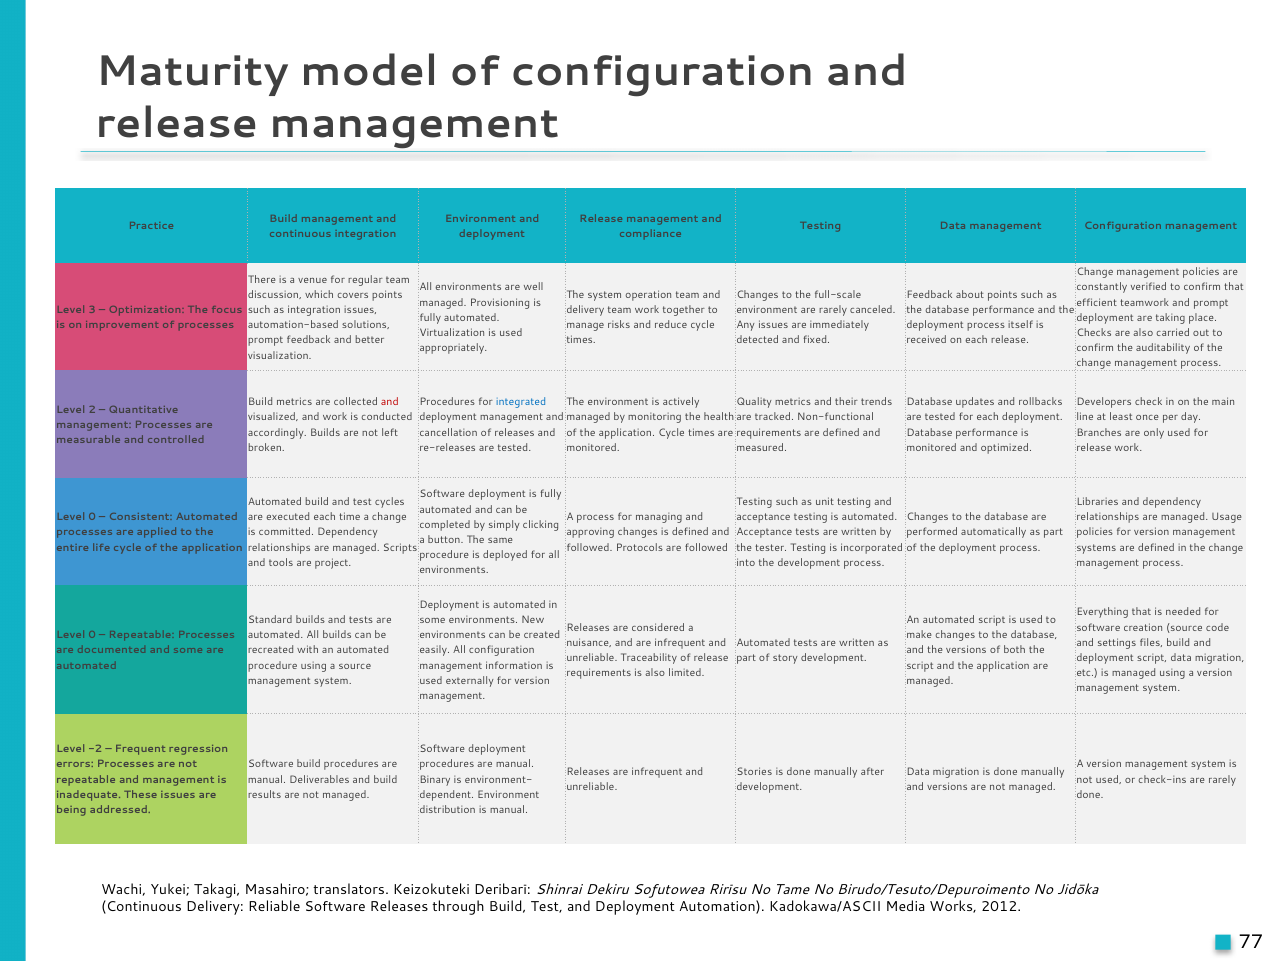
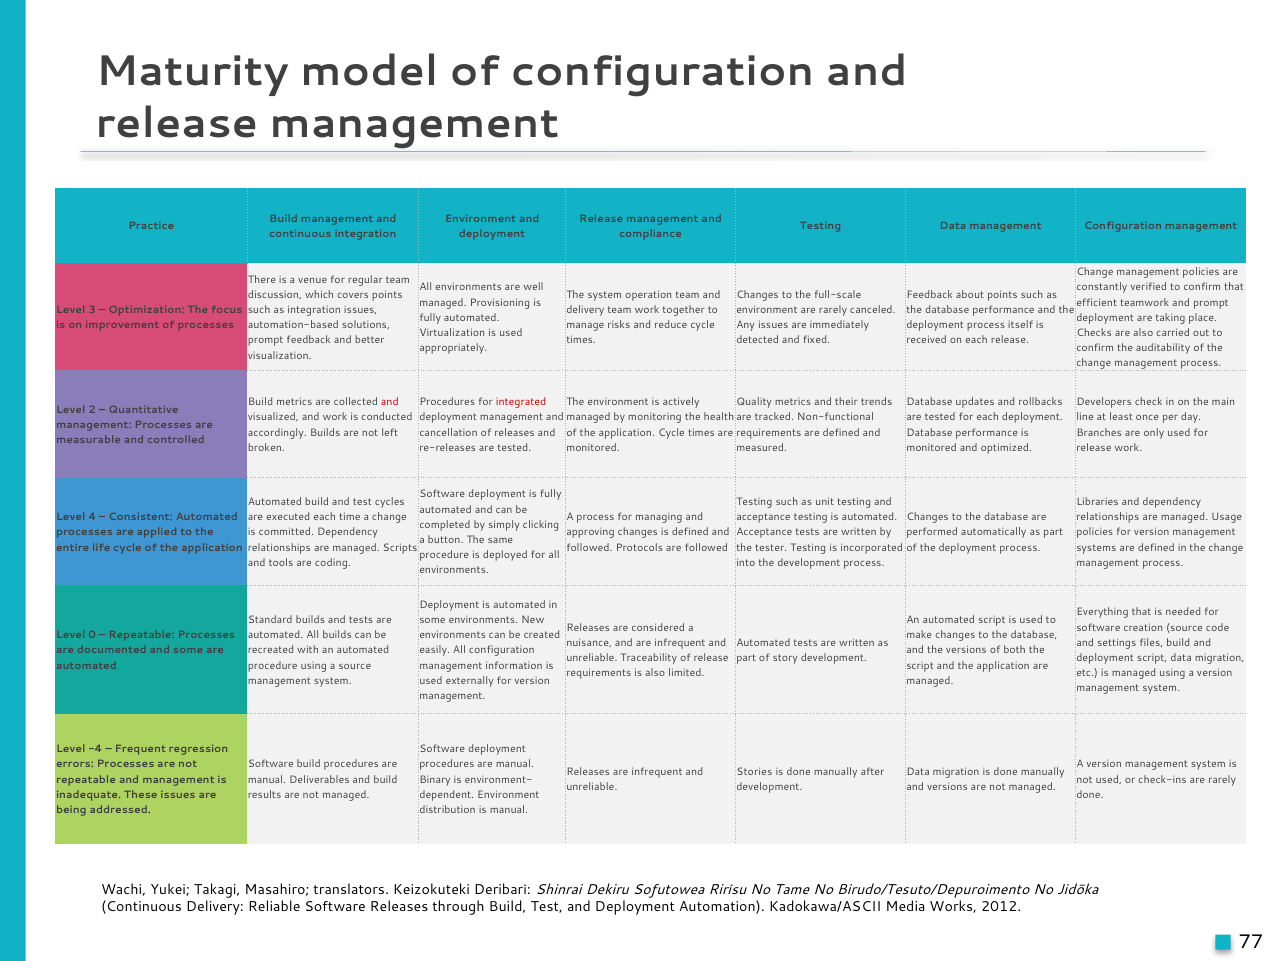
integrated colour: blue -> red (521, 402)
0: 0 -> 4 (92, 517)
project: project -> coding (333, 563)
-2: -2 -> -4 (95, 749)
